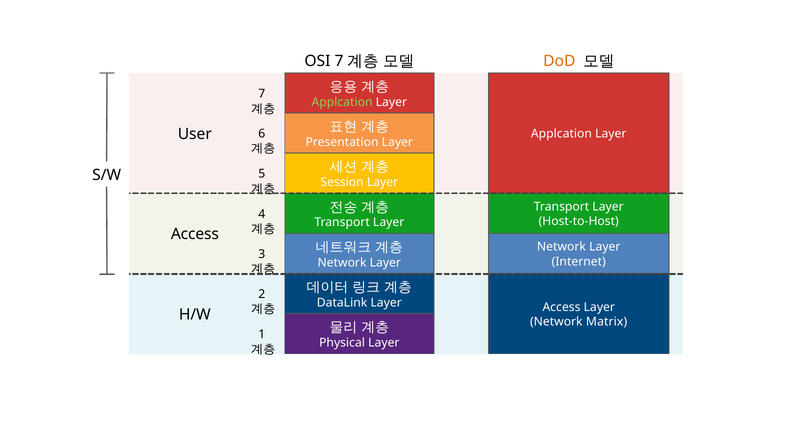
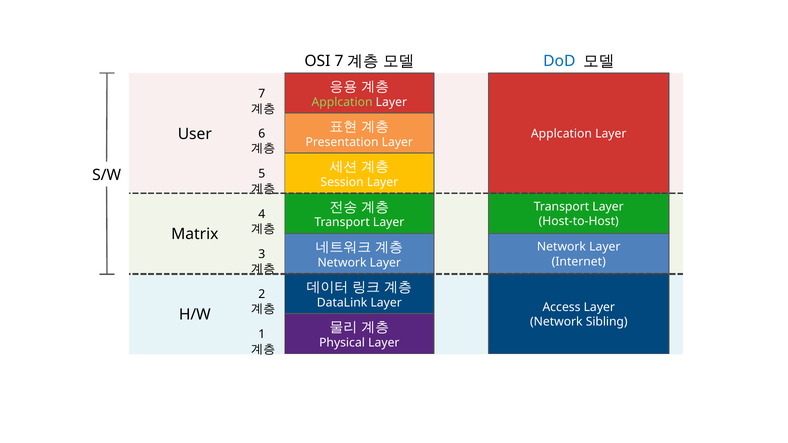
DoD colour: orange -> blue (559, 61)
Access: Access -> Matrix (195, 234)
Matrix: Matrix -> Sibling (607, 322)
